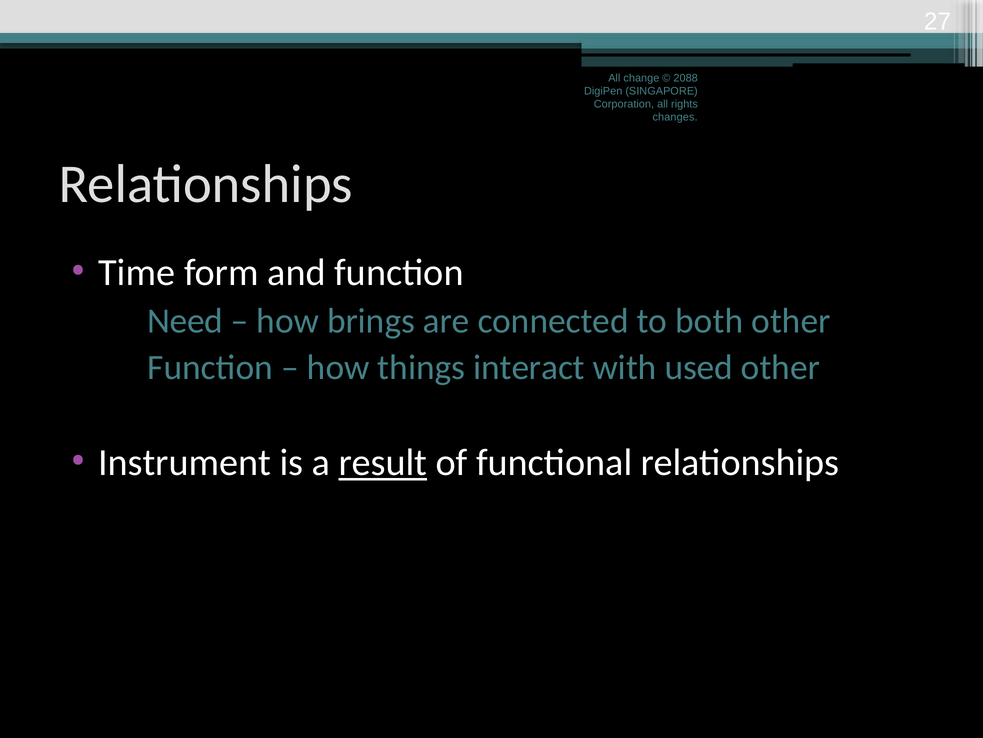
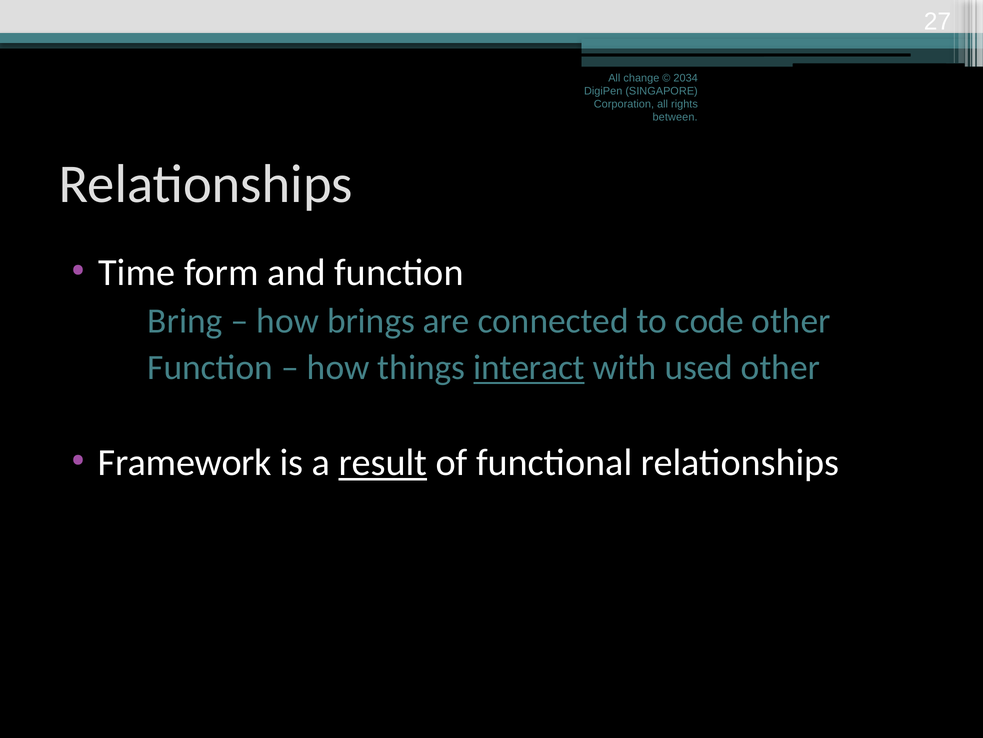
2088: 2088 -> 2034 (686, 78)
changes: changes -> between (675, 117)
Need: Need -> Bring (185, 321)
both: both -> code (709, 321)
interact underline: none -> present (529, 367)
Instrument: Instrument -> Framework (185, 462)
